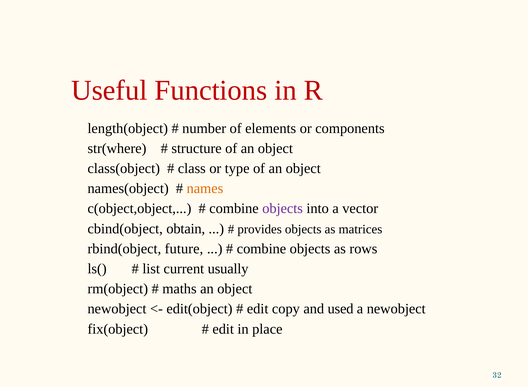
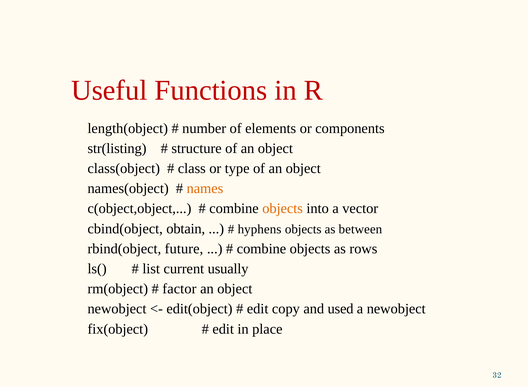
str(where: str(where -> str(listing (117, 148)
objects colour: purple -> orange (283, 208)
provides: provides -> hyphens (260, 229)
matrices: matrices -> between (360, 229)
maths: maths -> factor (179, 289)
